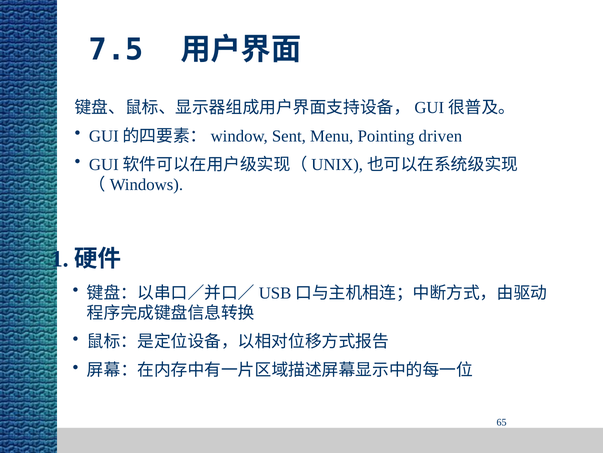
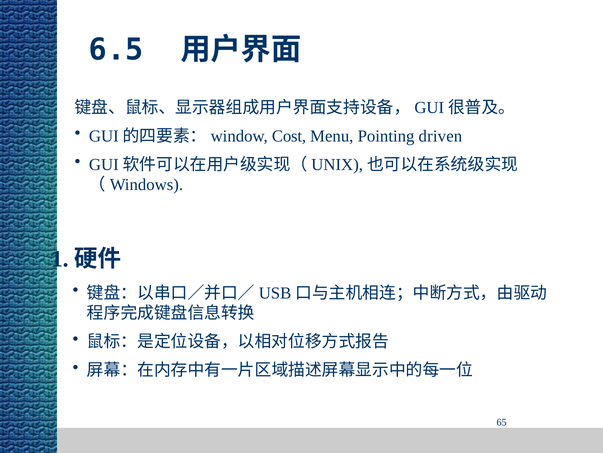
7.5: 7.5 -> 6.5 (116, 50)
Sent: Sent -> Cost (289, 136)
